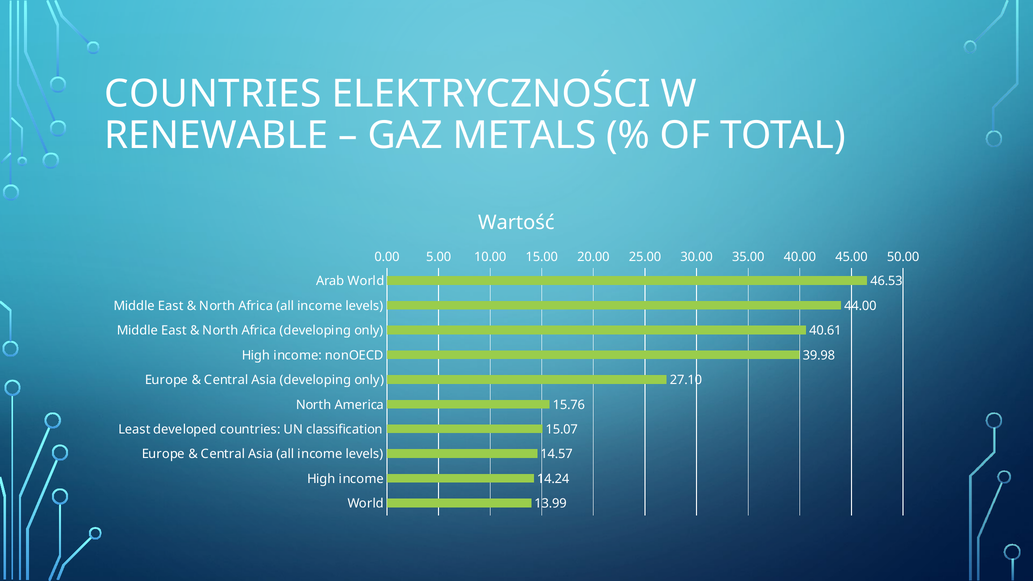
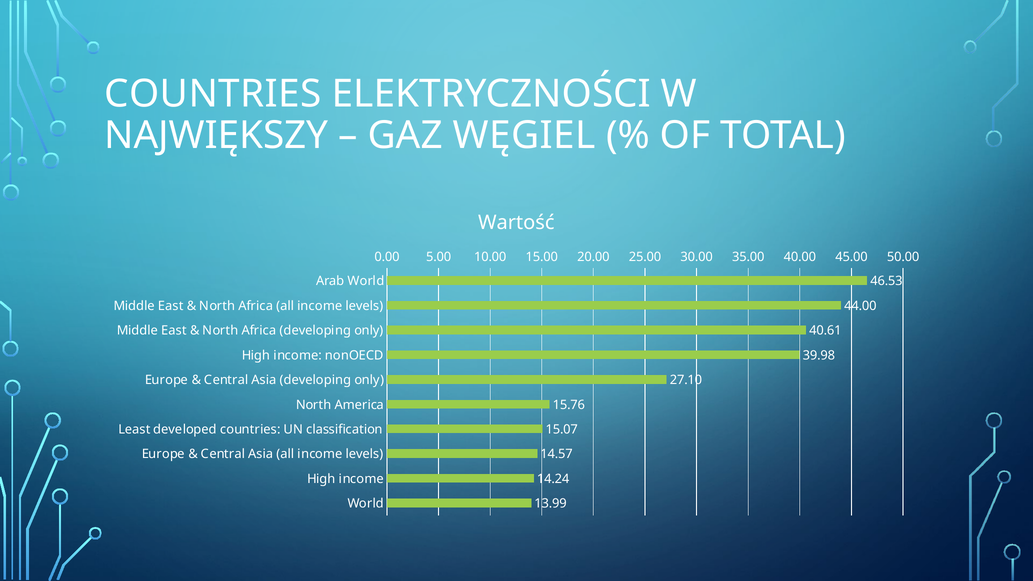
RENEWABLE: RENEWABLE -> NAJWIĘKSZY (216, 136)
METALS: METALS -> WĘGIEL (524, 136)
